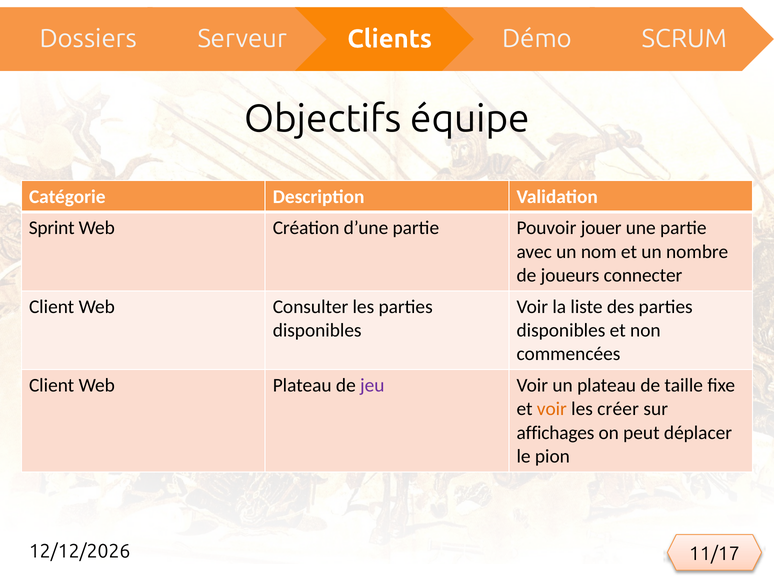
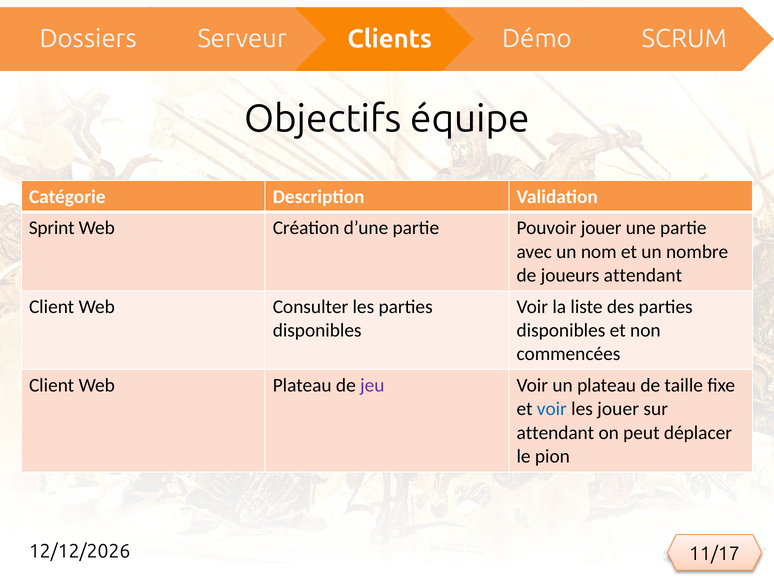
joueurs connecter: connecter -> attendant (643, 275)
voir colour: orange -> blue (552, 409)
les créer: créer -> jouer (618, 409)
affichages: affichages -> attendant (555, 432)
